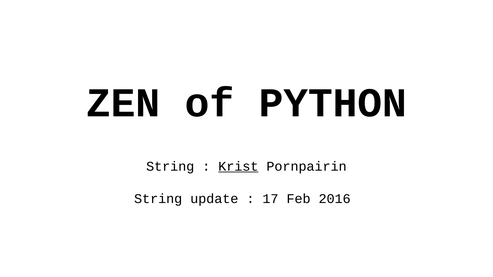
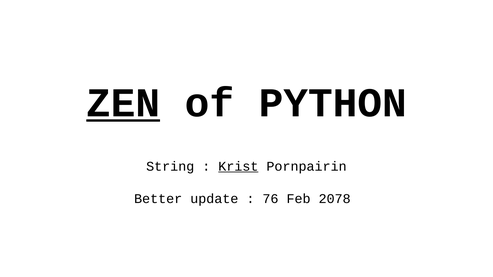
ZEN underline: none -> present (123, 103)
String: String -> Better (158, 199)
17: 17 -> 76 (270, 199)
2016: 2016 -> 2078 (335, 199)
